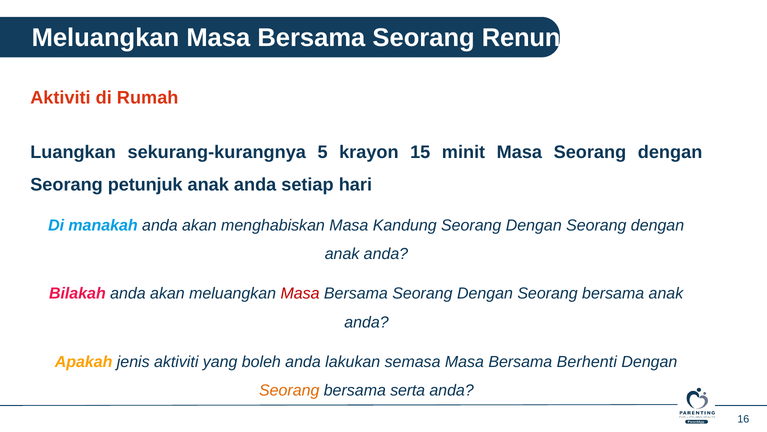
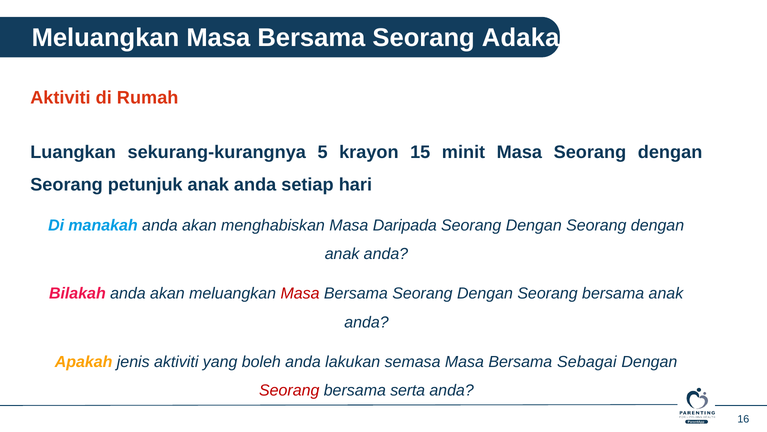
Renung: Renung -> Adakah (529, 38)
Kandung: Kandung -> Daripada (405, 225)
Berhenti: Berhenti -> Sebagai (587, 361)
Seorang colour: orange -> red (289, 390)
